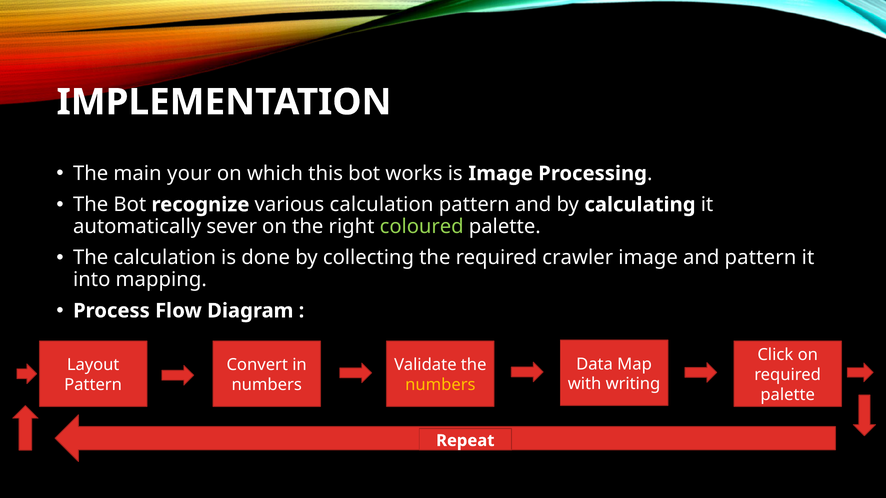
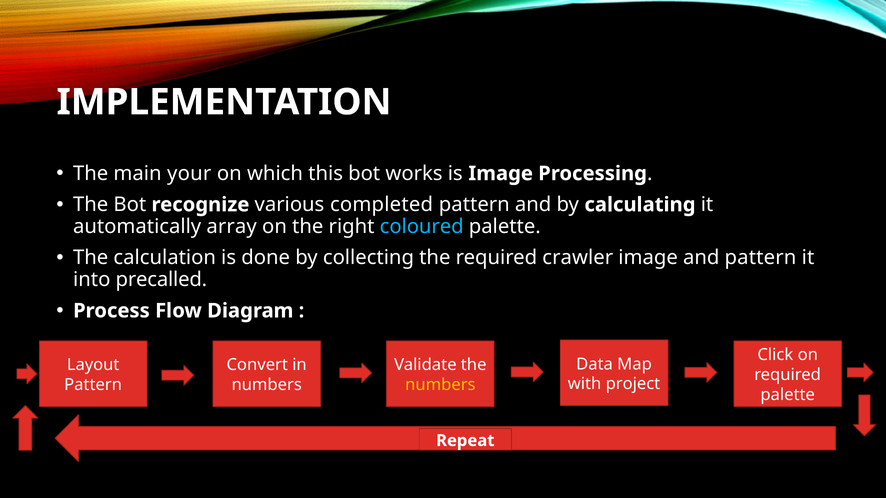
various calculation: calculation -> completed (382, 205)
sever: sever -> array (232, 227)
coloured colour: light green -> light blue (422, 227)
mapping: mapping -> precalled (161, 280)
writing: writing -> project (633, 384)
